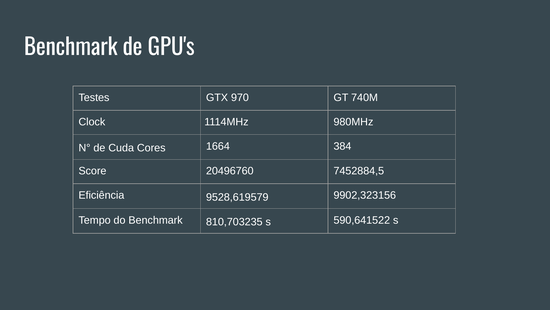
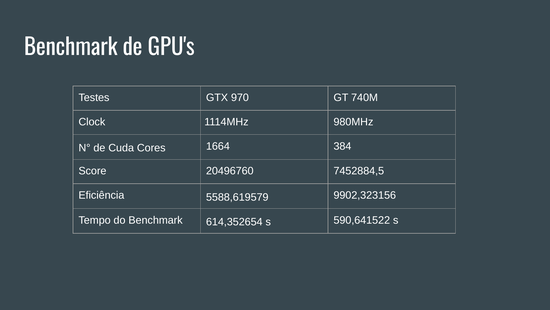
9528,619579: 9528,619579 -> 5588,619579 (237, 197)
810,703235: 810,703235 -> 614,352654 (234, 222)
